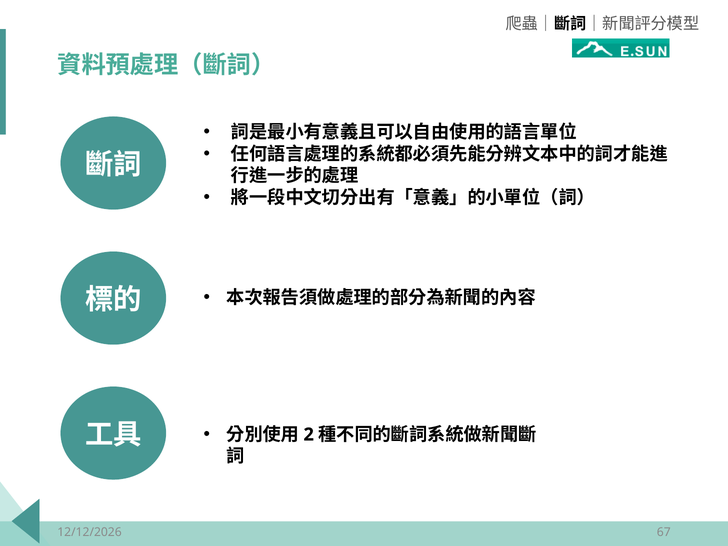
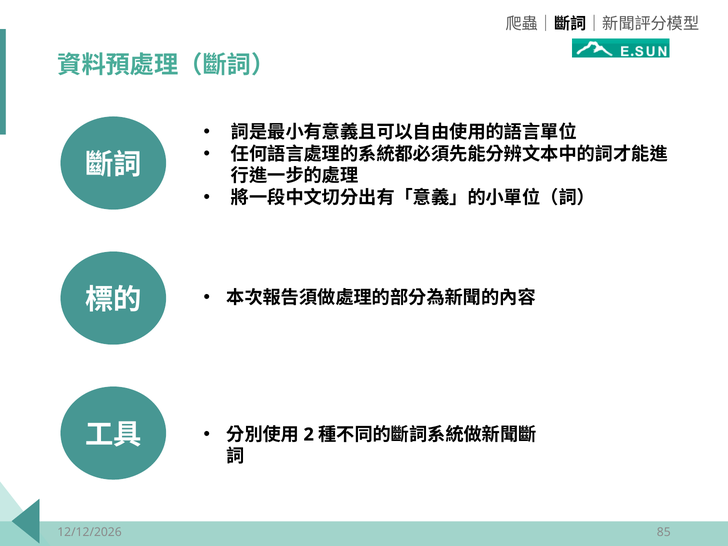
67: 67 -> 85 (664, 532)
